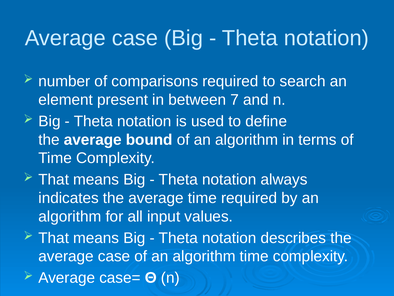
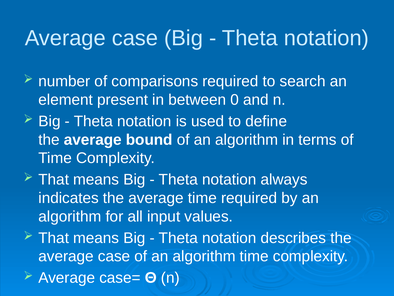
7: 7 -> 0 (235, 100)
